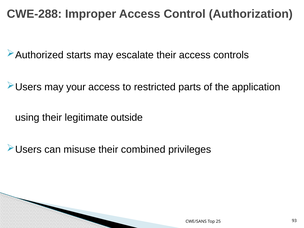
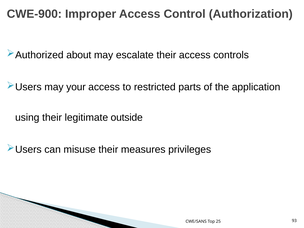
CWE-288: CWE-288 -> CWE-900 (34, 14)
starts: starts -> about (79, 55)
combined: combined -> measures (143, 150)
